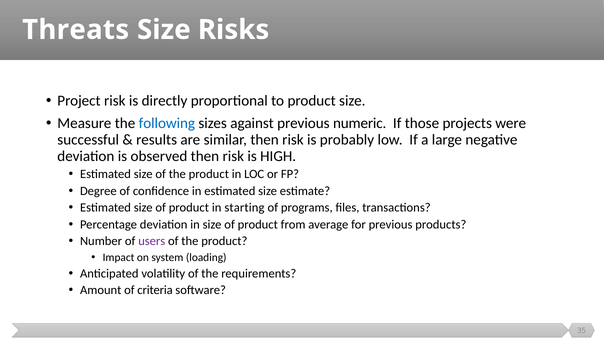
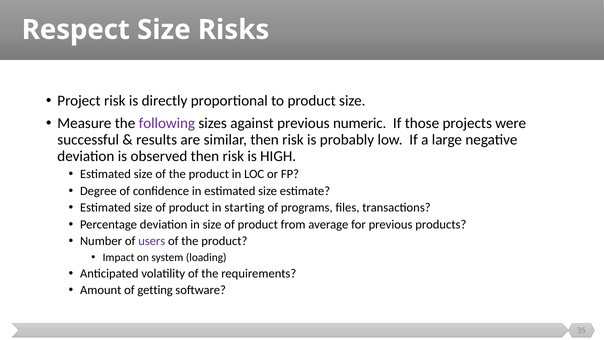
Threats: Threats -> Respect (76, 30)
following colour: blue -> purple (167, 123)
criteria: criteria -> getting (155, 290)
